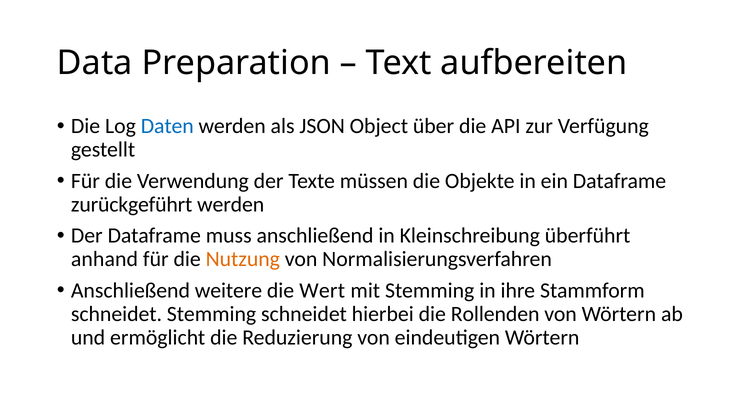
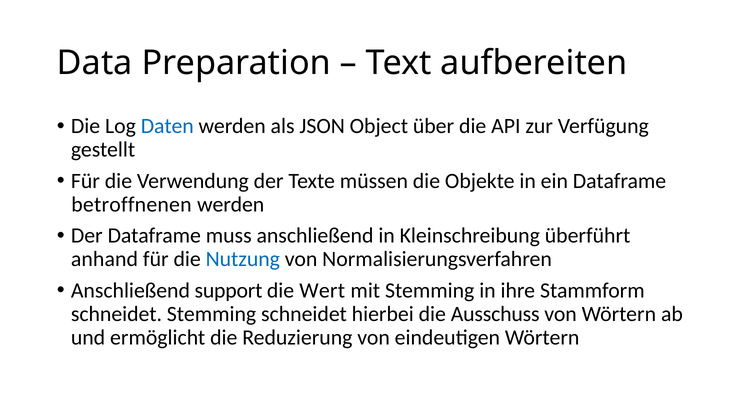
zurückgeführt: zurückgeführt -> betroffnenen (131, 205)
Nutzung colour: orange -> blue (243, 259)
weitere: weitere -> support (229, 291)
Rollenden: Rollenden -> Ausschuss (495, 314)
